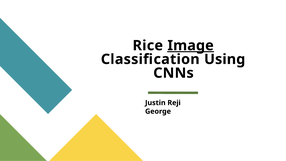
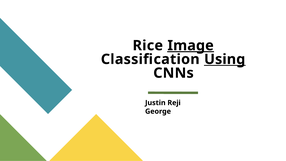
Using underline: none -> present (225, 59)
